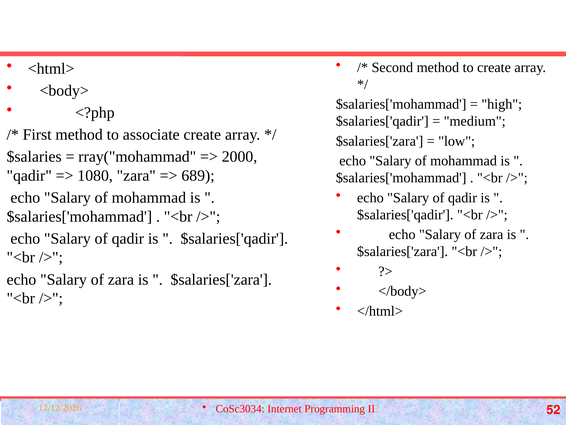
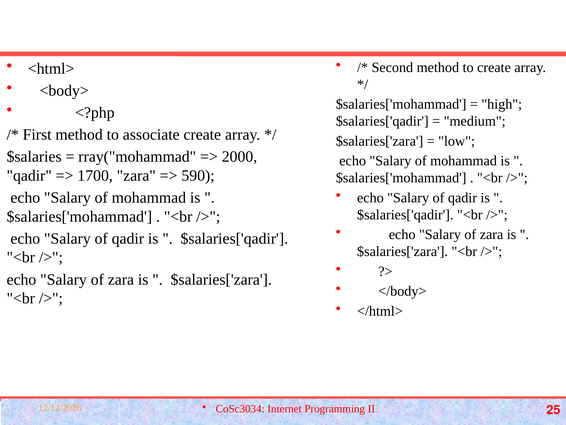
1080: 1080 -> 1700 (95, 175)
689: 689 -> 590 (198, 175)
52: 52 -> 25 (553, 409)
